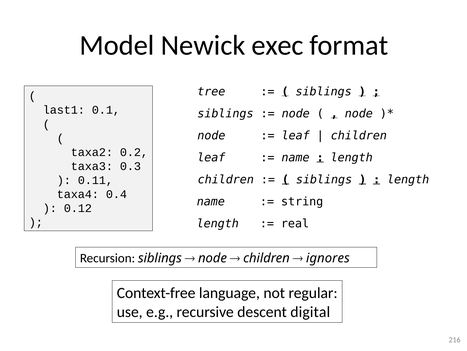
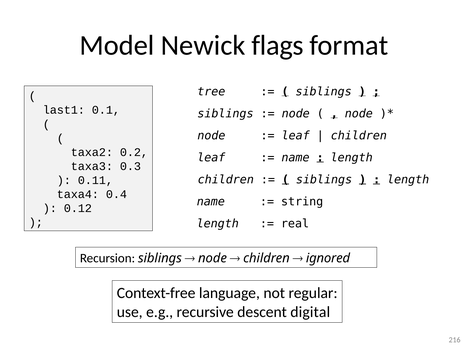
exec: exec -> flags (278, 45)
ignores: ignores -> ignored (328, 258)
